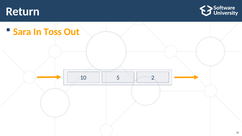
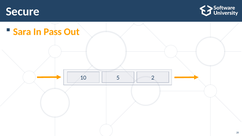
Return: Return -> Secure (23, 12)
Toss: Toss -> Pass (53, 32)
